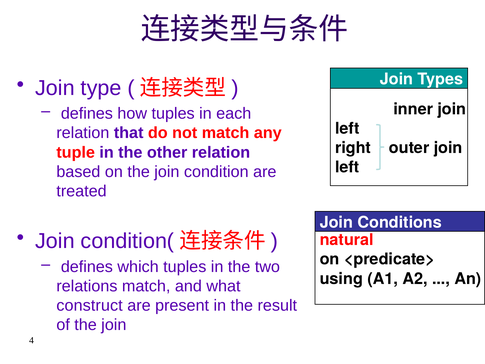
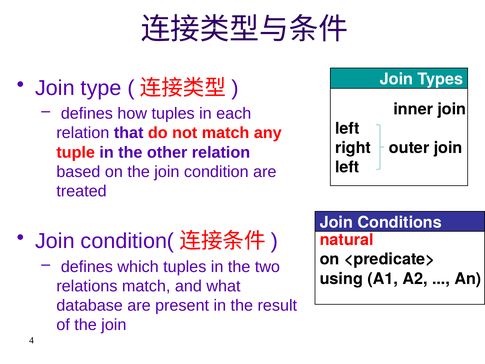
construct: construct -> database (90, 305)
